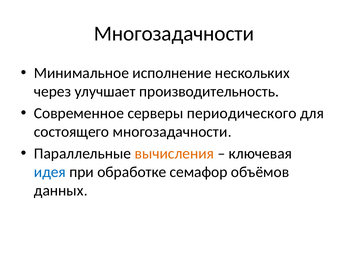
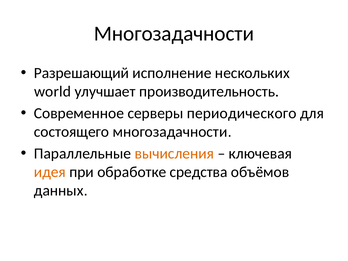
Минимальное: Минимальное -> Разрешающий (82, 73)
через: через -> world (52, 92)
идея colour: blue -> orange (50, 172)
семафор: семафор -> средства (199, 172)
